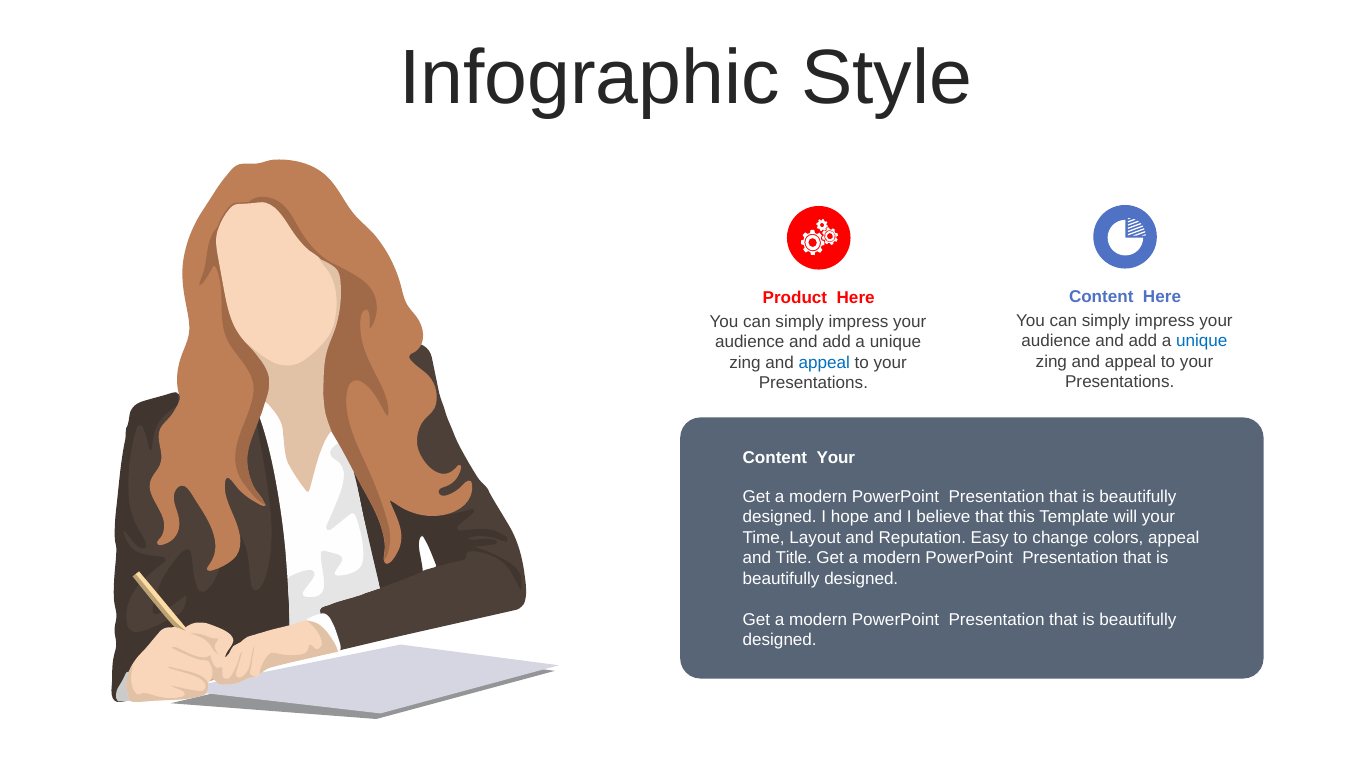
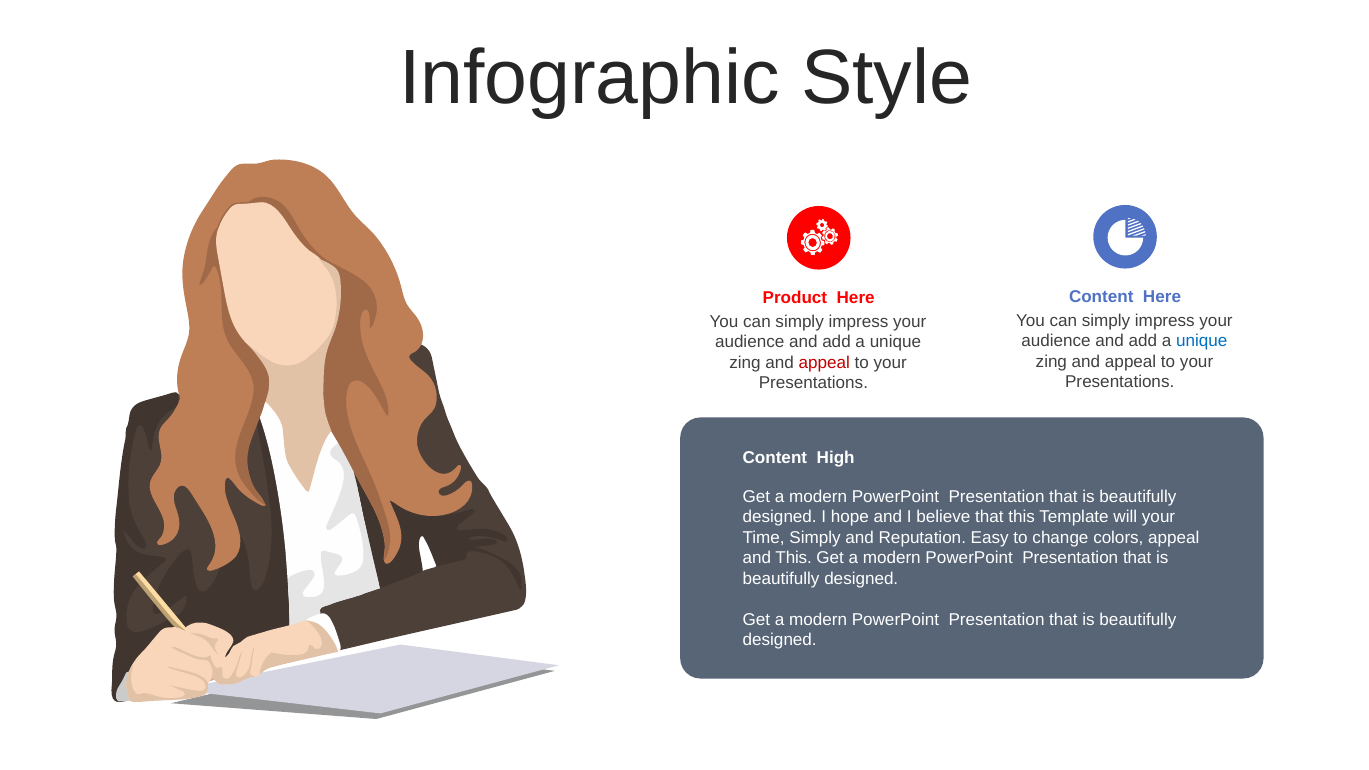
appeal colour: blue -> red (824, 363)
Content Your: Your -> High (836, 458)
Time Layout: Layout -> Simply (815, 538)
and Title: Title -> This (794, 558)
